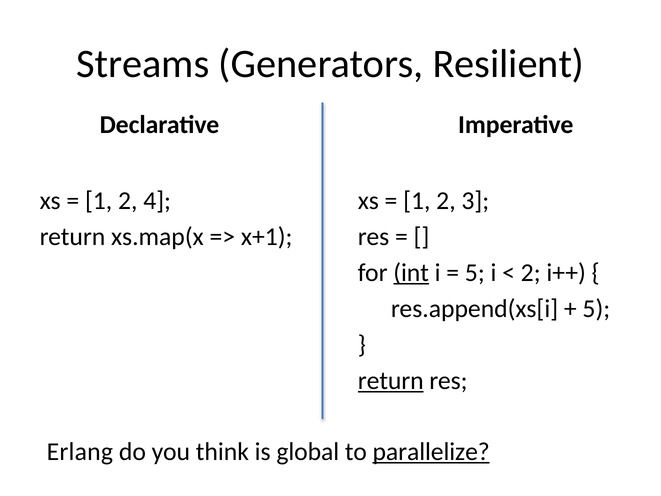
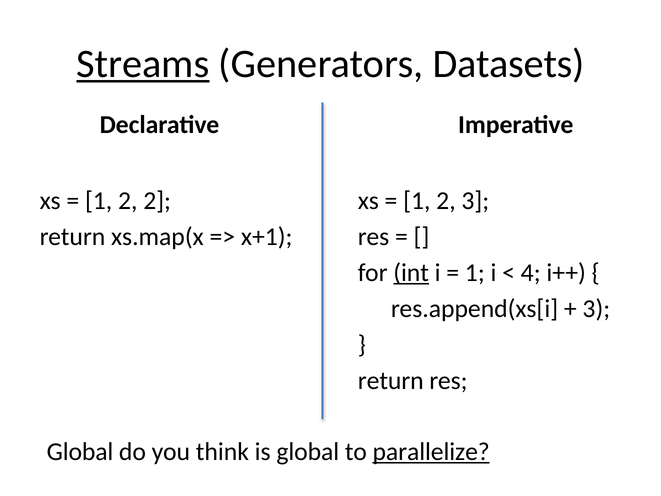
Streams underline: none -> present (143, 64)
Resilient: Resilient -> Datasets (509, 64)
2 4: 4 -> 2 (157, 201)
5: 5 -> 1 (475, 273)
2: 2 -> 4 (531, 273)
5: 5 -> 3 (596, 308)
return underline: present -> none (391, 380)
Erlang: Erlang -> Global (80, 451)
